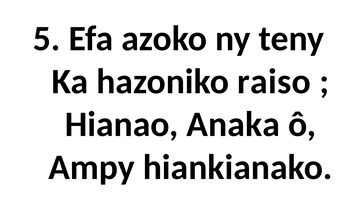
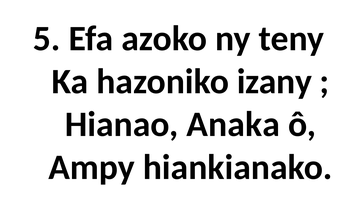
raiso: raiso -> izany (274, 81)
